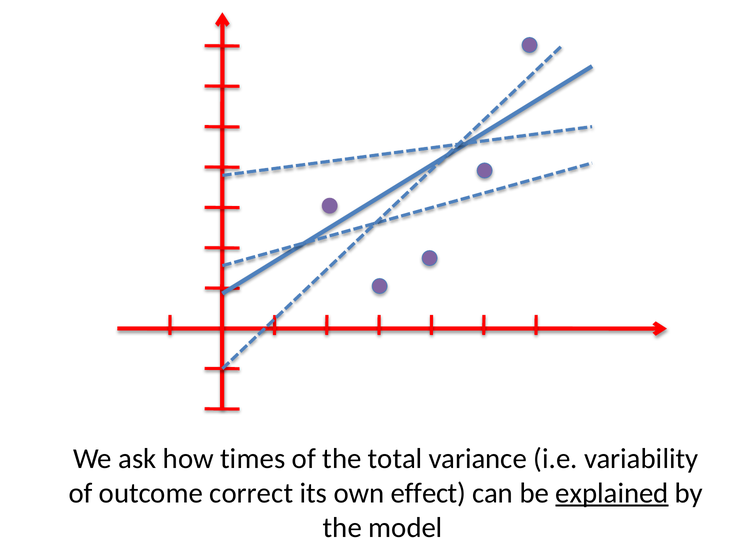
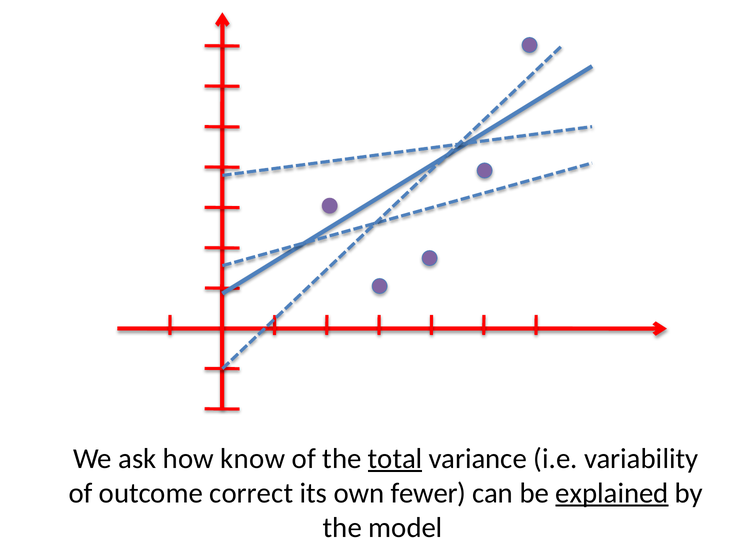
times: times -> know (253, 458)
total underline: none -> present (395, 458)
effect: effect -> fewer (428, 493)
